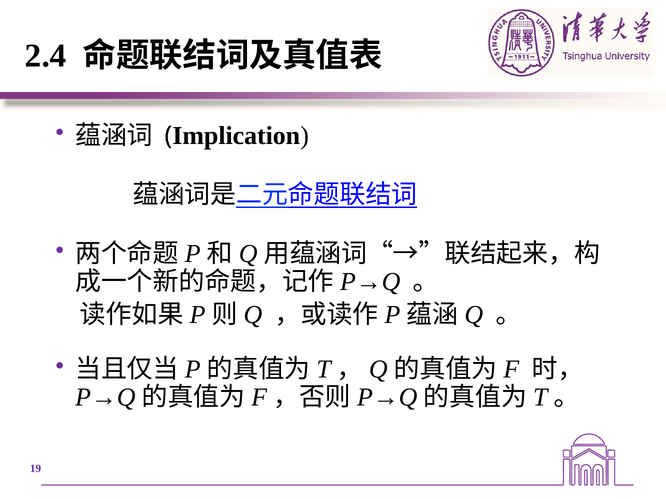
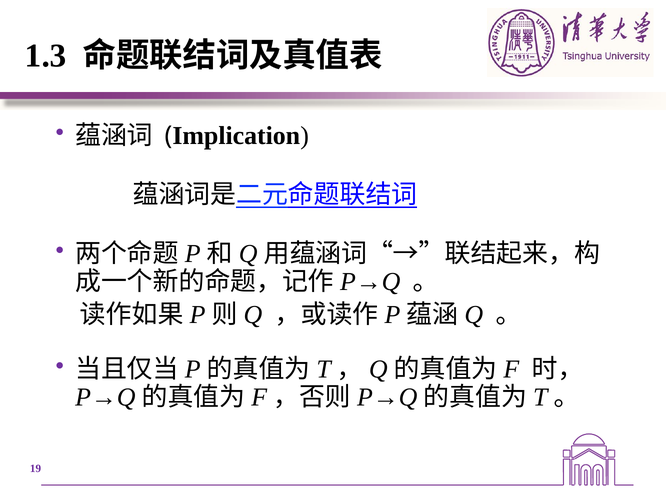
2.4: 2.4 -> 1.3 (46, 56)
